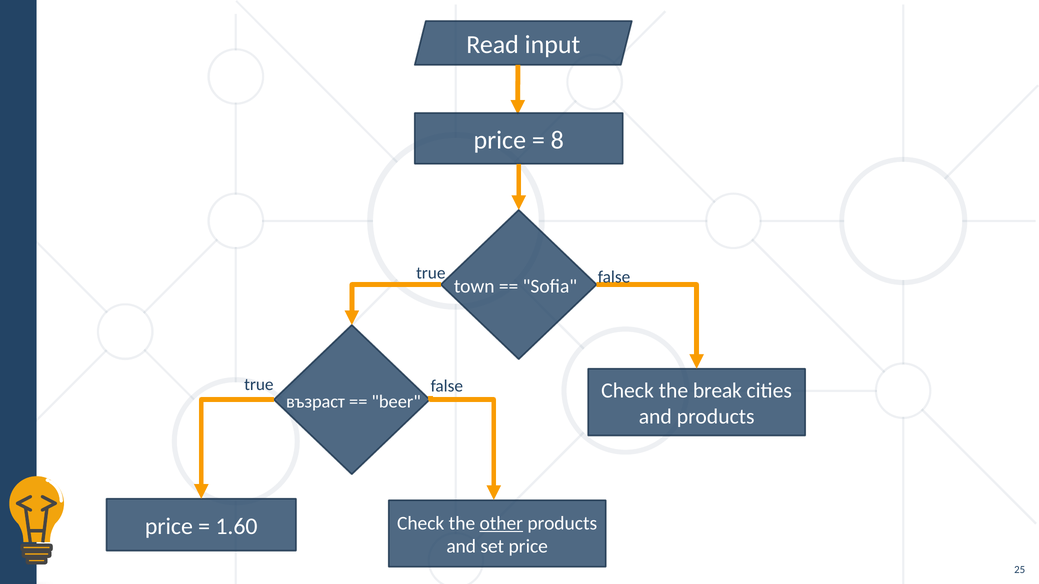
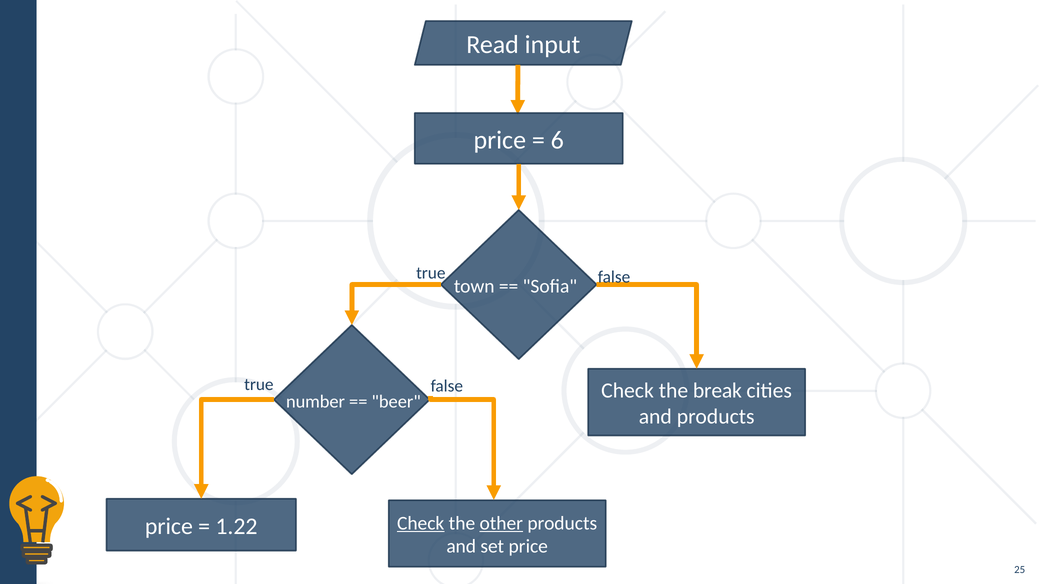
8: 8 -> 6 (557, 140)
възраст: възраст -> number (315, 402)
Check underline: none -> present (421, 524)
1.60: 1.60 -> 1.22 (236, 527)
